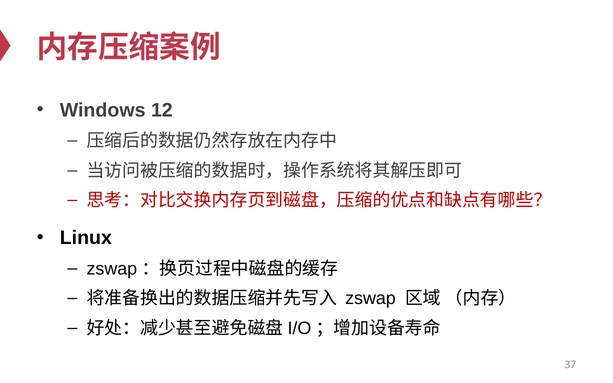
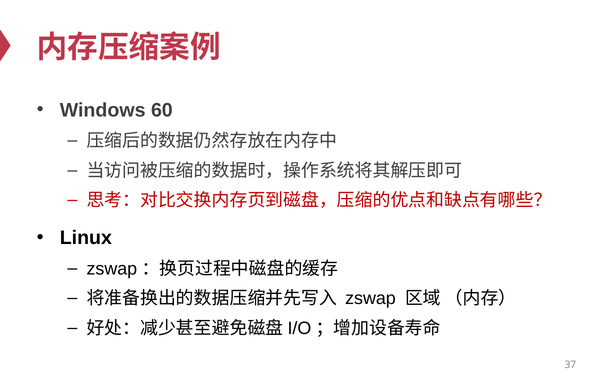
12: 12 -> 60 (162, 110)
